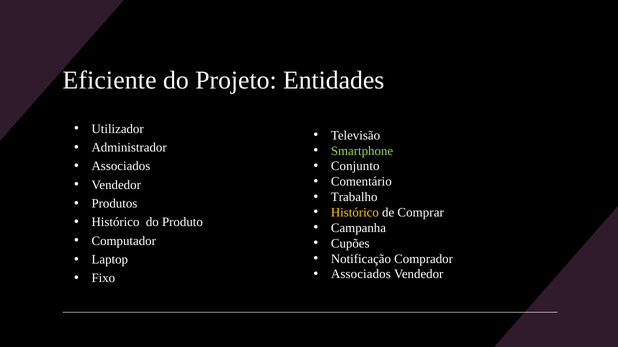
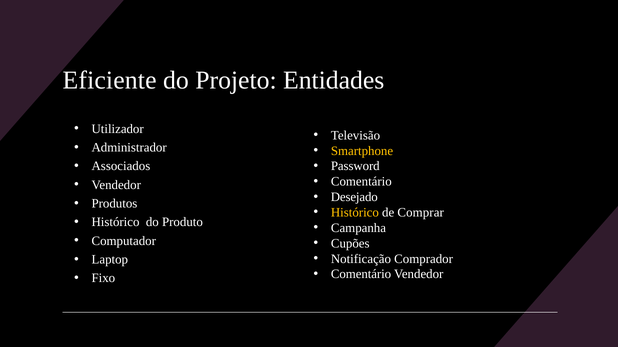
Smartphone colour: light green -> yellow (362, 151)
Conjunto: Conjunto -> Password (355, 166)
Trabalho: Trabalho -> Desejado (354, 197)
Associados: Associados -> Comentário (361, 275)
